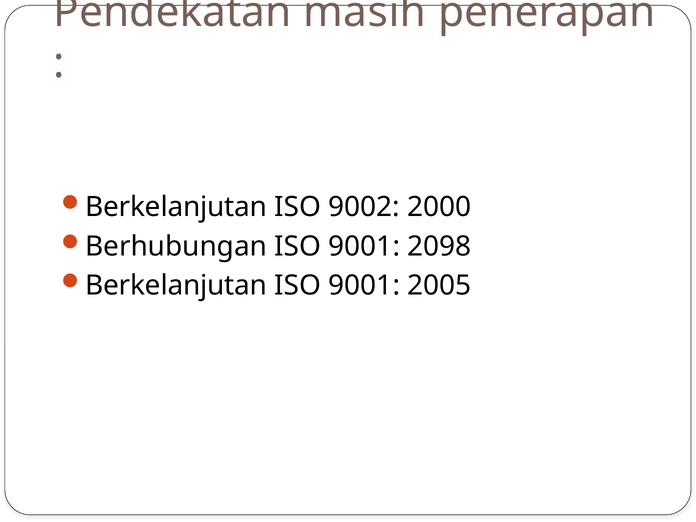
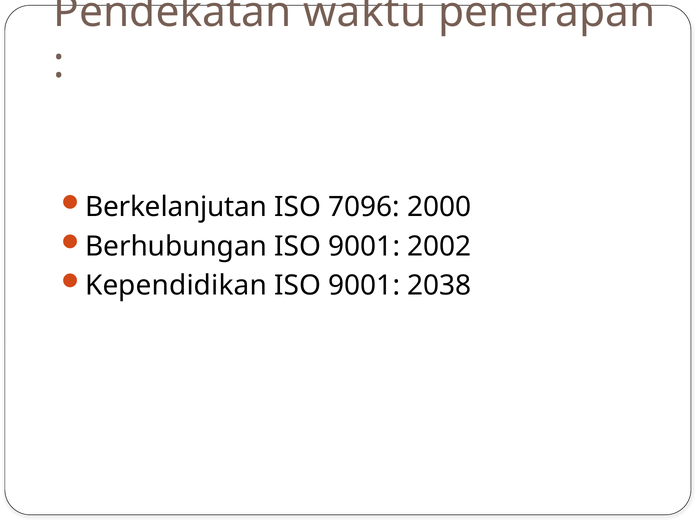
masih: masih -> waktu (365, 12)
9002: 9002 -> 7096 (364, 207)
2098: 2098 -> 2002 (439, 246)
Berkelanjutan: Berkelanjutan -> Kependidikan (176, 286)
2005: 2005 -> 2038 (439, 286)
